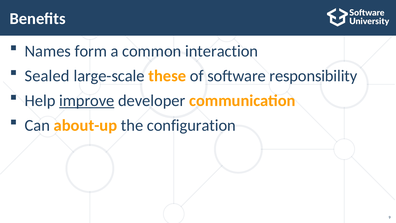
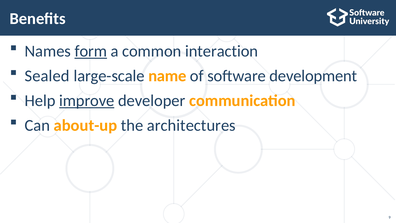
form underline: none -> present (91, 51)
these: these -> name (167, 76)
responsibility: responsibility -> development (313, 76)
configuration: configuration -> architectures (191, 125)
